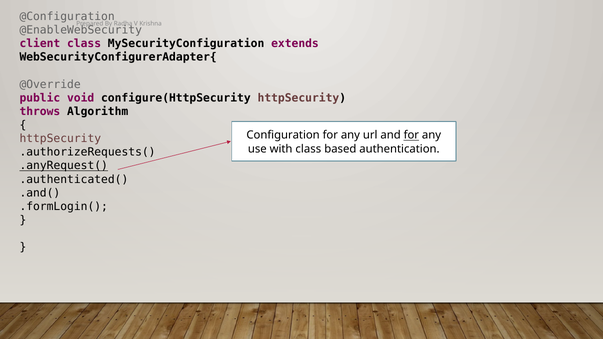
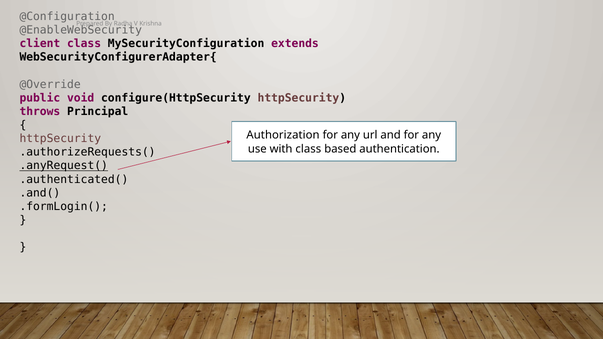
Algorithm: Algorithm -> Principal (98, 112)
Configuration: Configuration -> Authorization (283, 135)
for underline: present -> none (411, 135)
